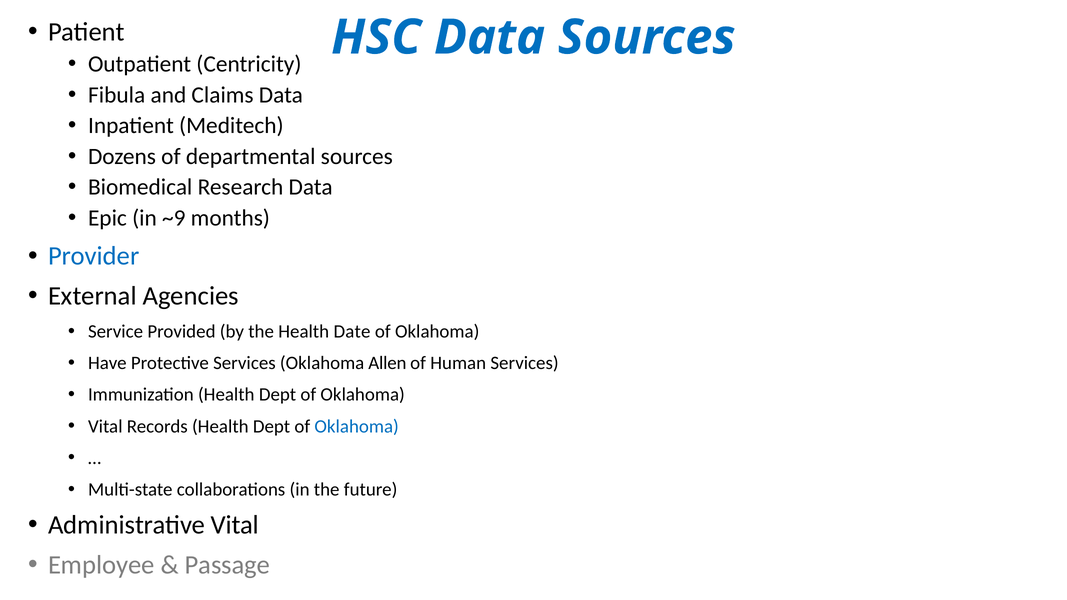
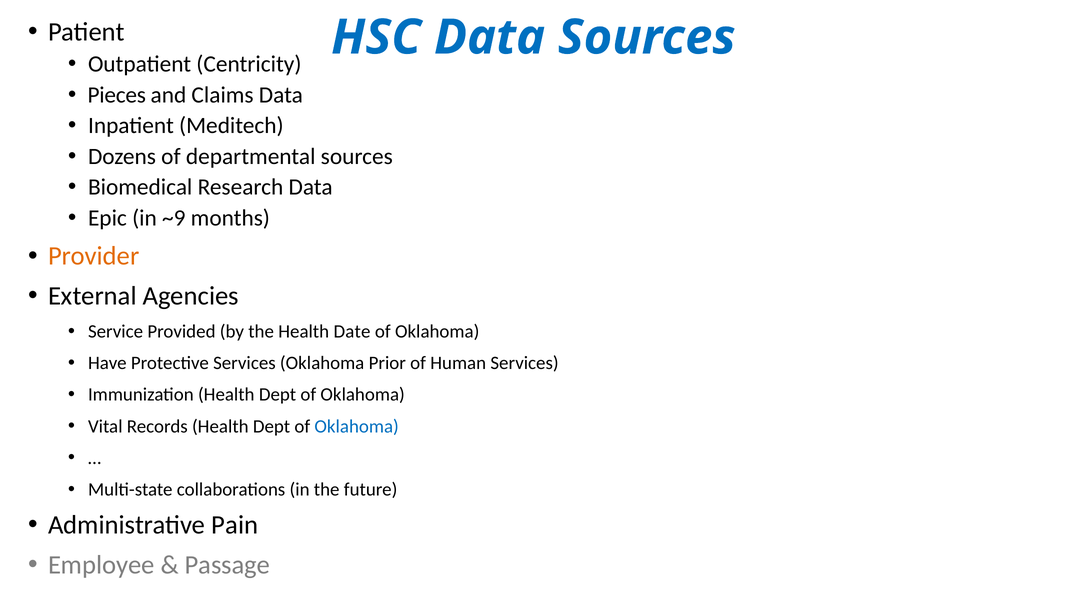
Fibula: Fibula -> Pieces (117, 95)
Provider colour: blue -> orange (94, 256)
Allen: Allen -> Prior (387, 363)
Administrative Vital: Vital -> Pain (235, 525)
